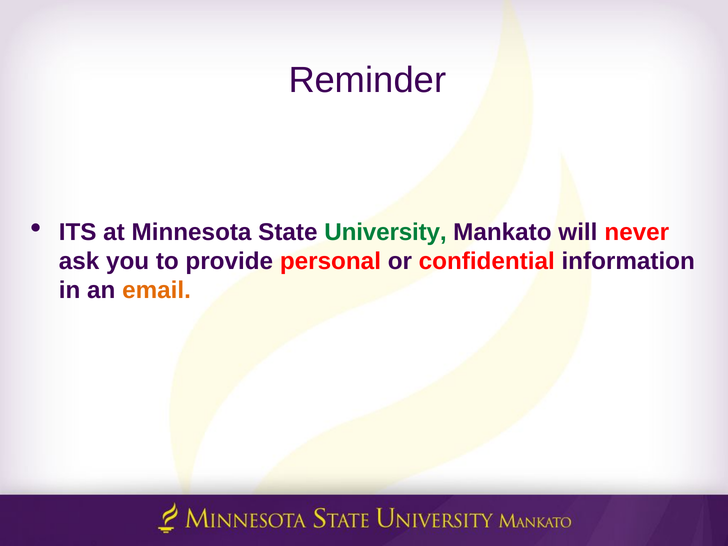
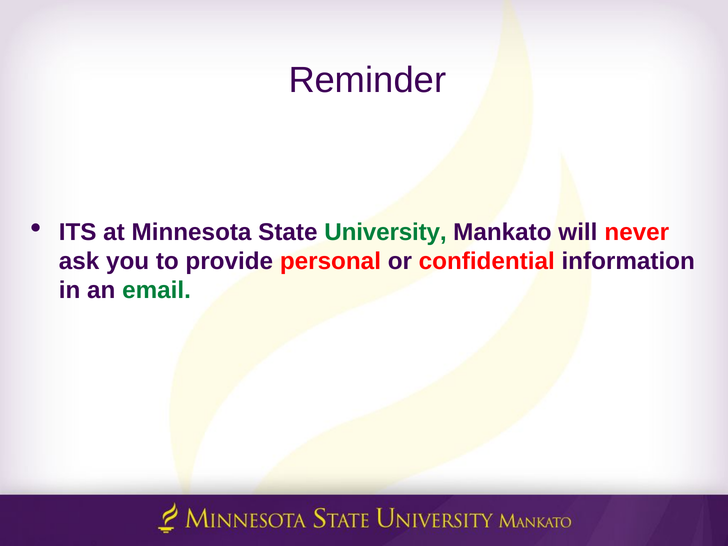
email colour: orange -> green (157, 290)
